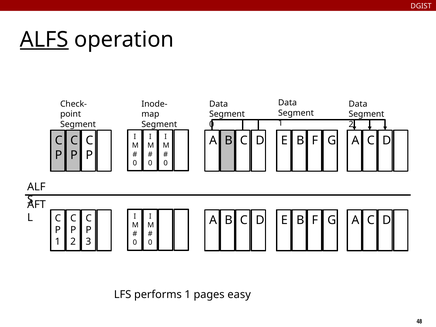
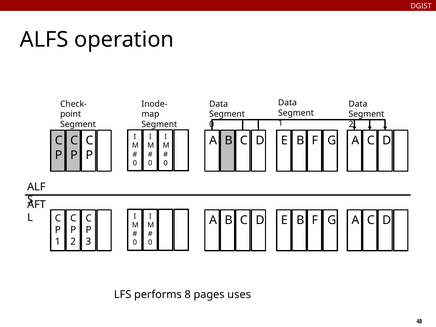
ALFS underline: present -> none (44, 40)
performs 1: 1 -> 8 (188, 294)
easy: easy -> uses (239, 294)
